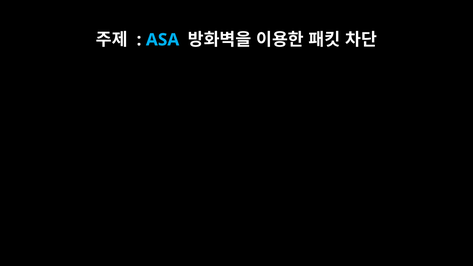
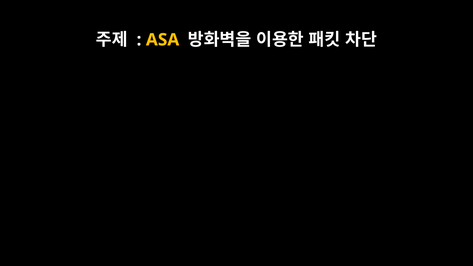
ASA colour: light blue -> yellow (163, 40)
